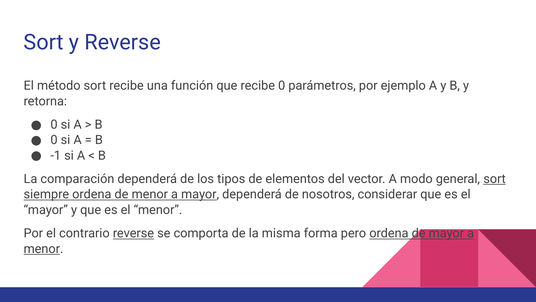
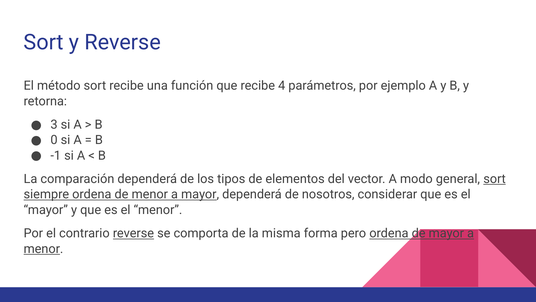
recibe 0: 0 -> 4 (282, 86)
0: 0 -> 3 (54, 124)
